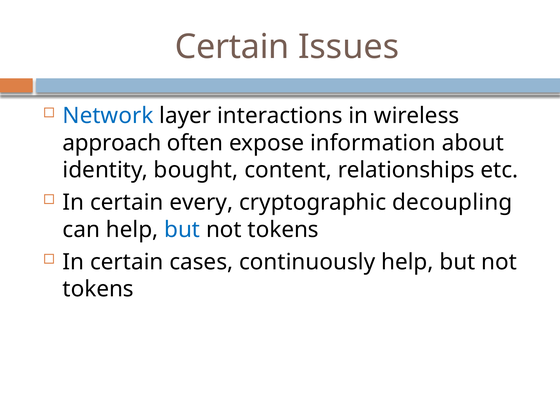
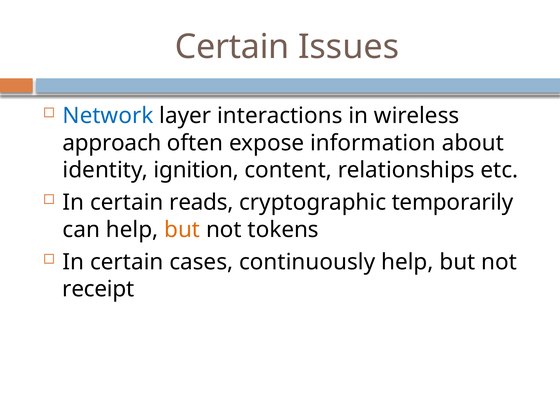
bought: bought -> ignition (196, 170)
every: every -> reads (201, 203)
decoupling: decoupling -> temporarily (453, 203)
but colour: blue -> orange (182, 230)
tokens: tokens -> receipt (98, 289)
